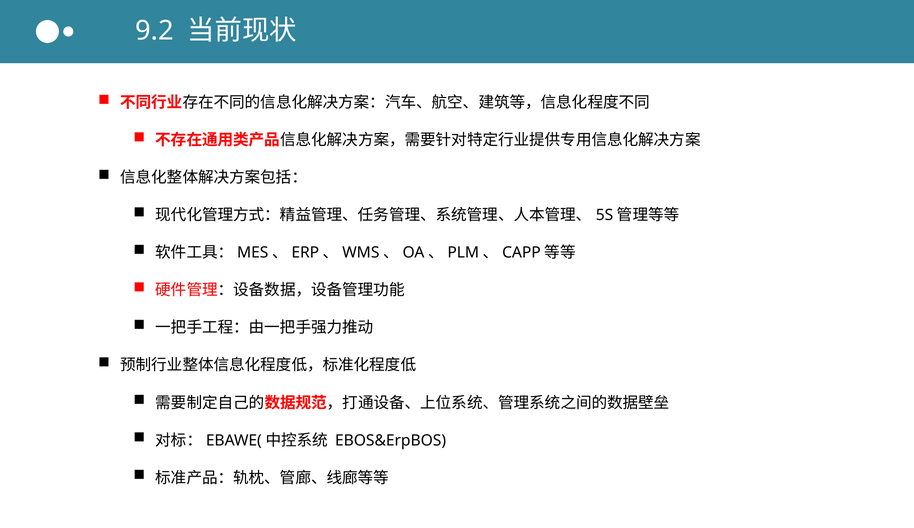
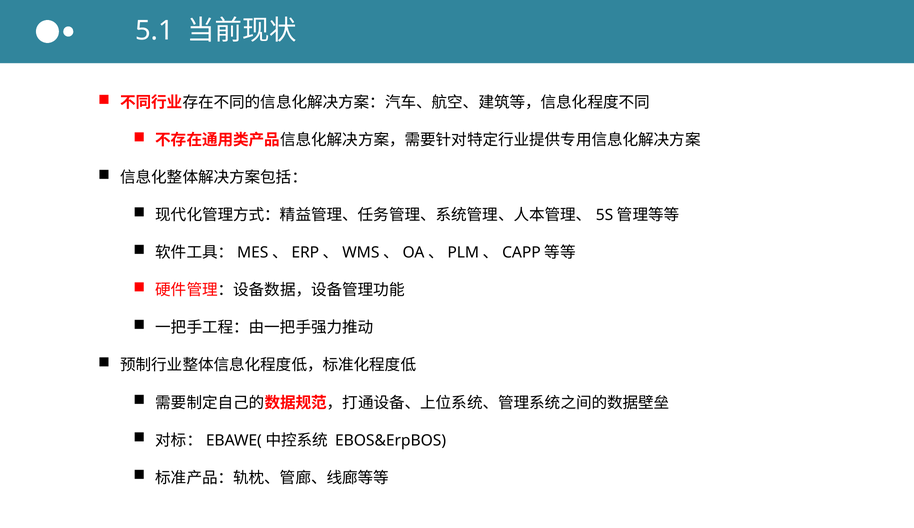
9.2: 9.2 -> 5.1 (155, 31)
